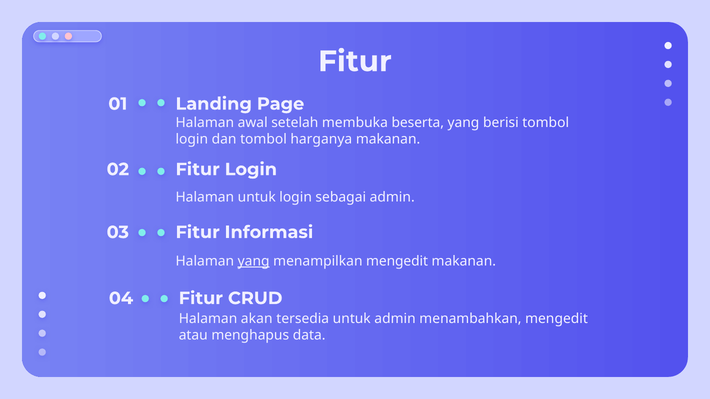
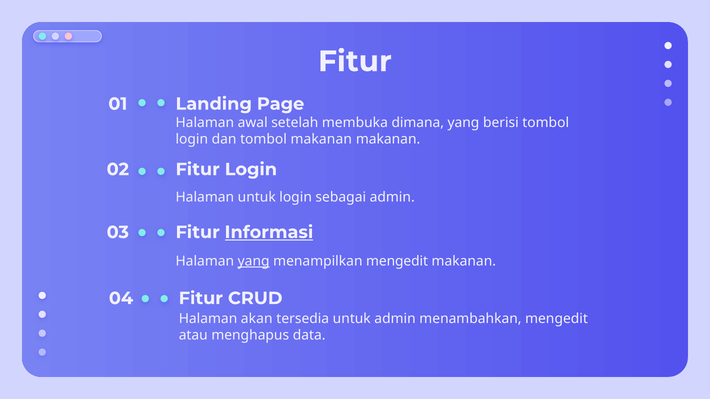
beserta: beserta -> dimana (418, 123)
tombol harganya: harganya -> makanan (321, 139)
Informasi underline: none -> present (269, 232)
